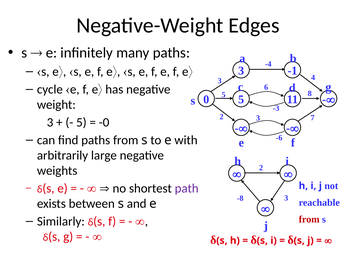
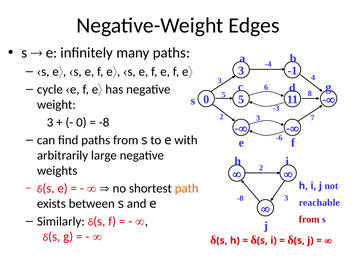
5: 5 -> 0 (81, 122)
-0: -0 -> -8 (104, 122)
path colour: purple -> orange (187, 188)
